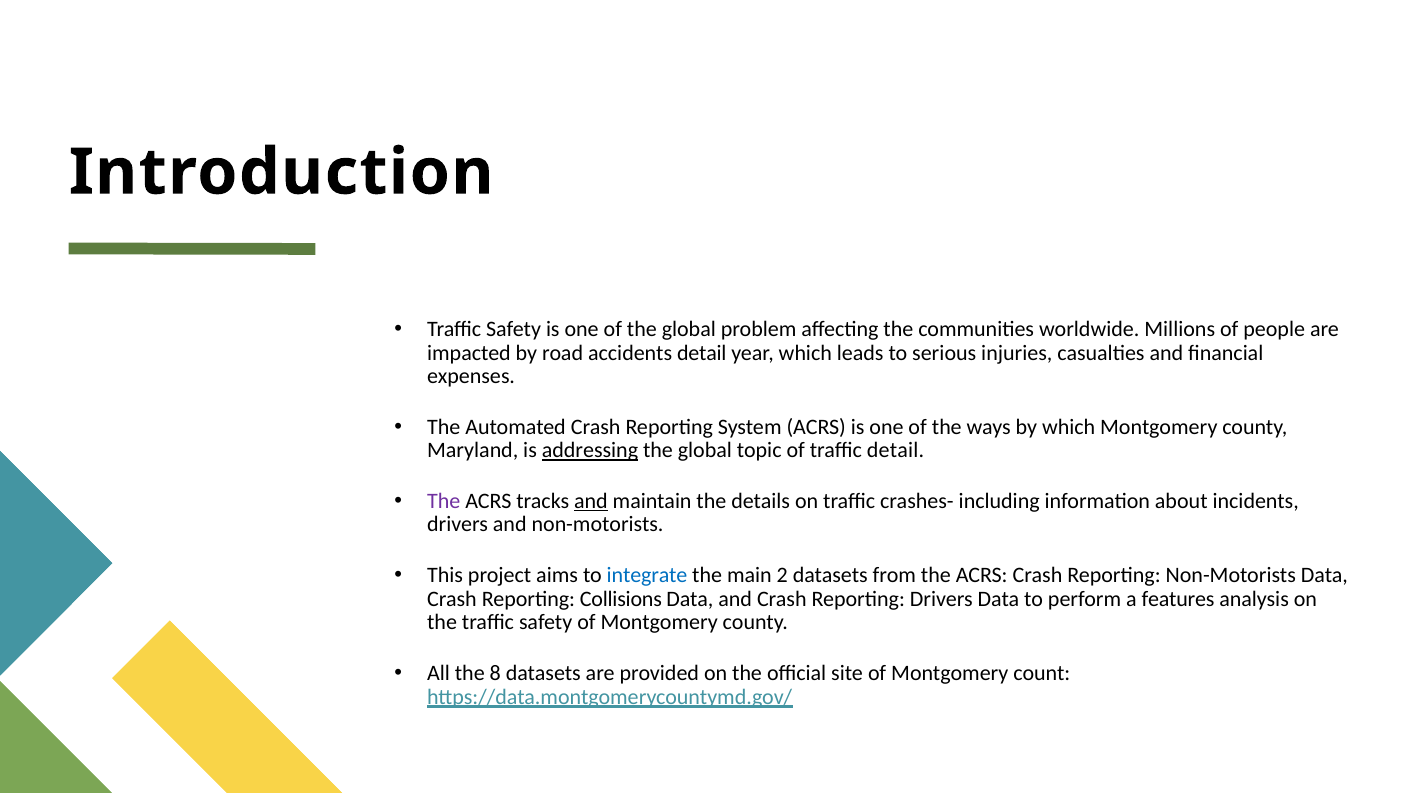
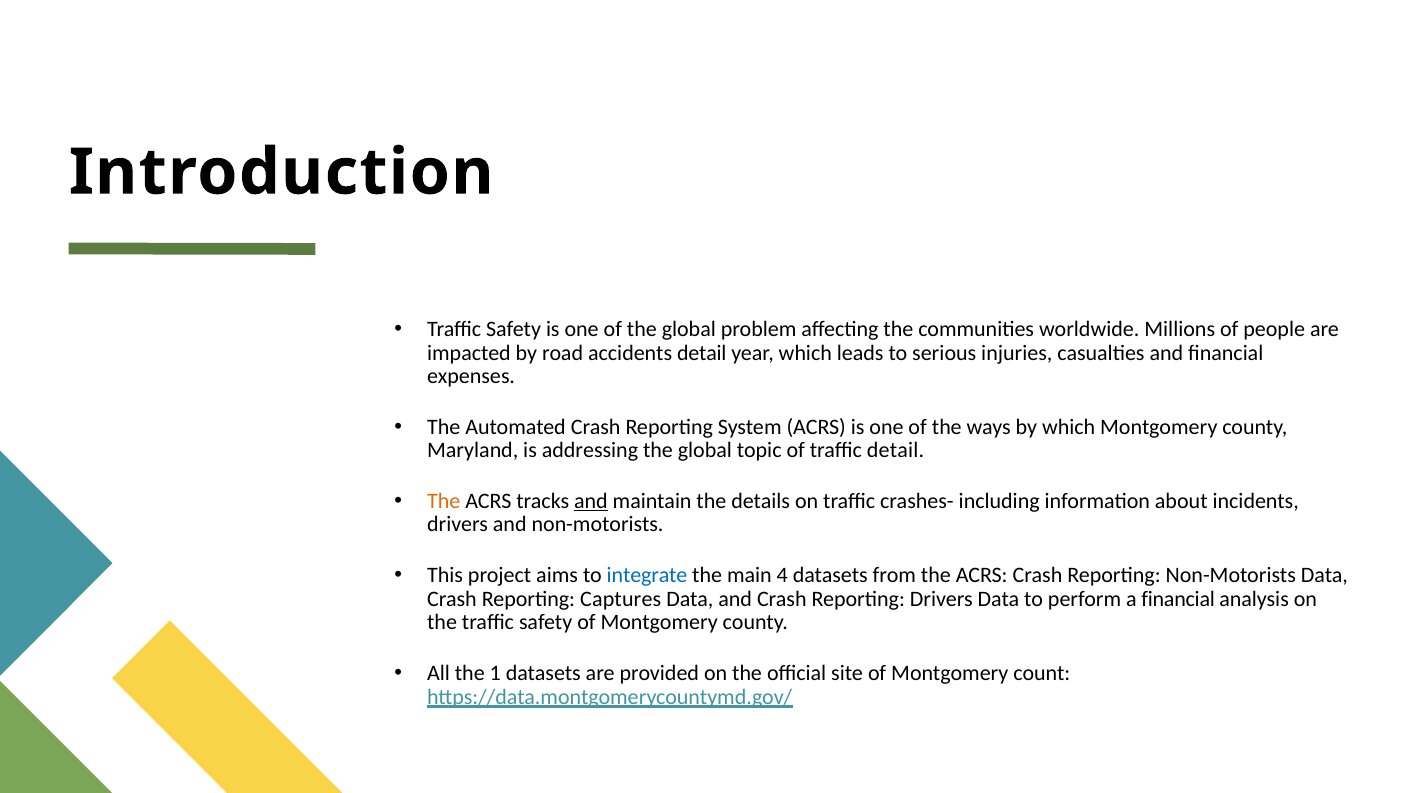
addressing underline: present -> none (590, 451)
The colour: purple -> orange (444, 501)
2: 2 -> 4 (782, 575)
Collisions: Collisions -> Captures (621, 599)
a features: features -> financial (1178, 599)
8: 8 -> 1 (495, 673)
